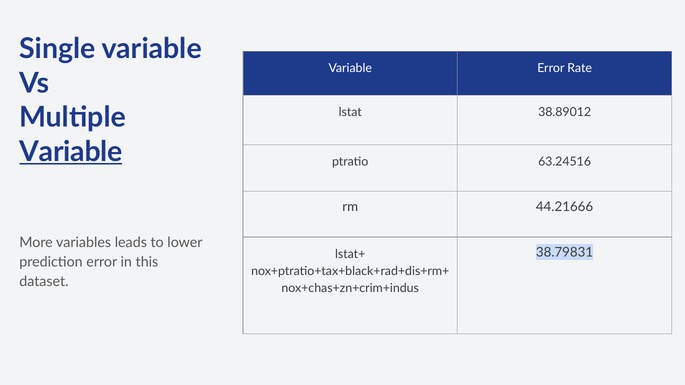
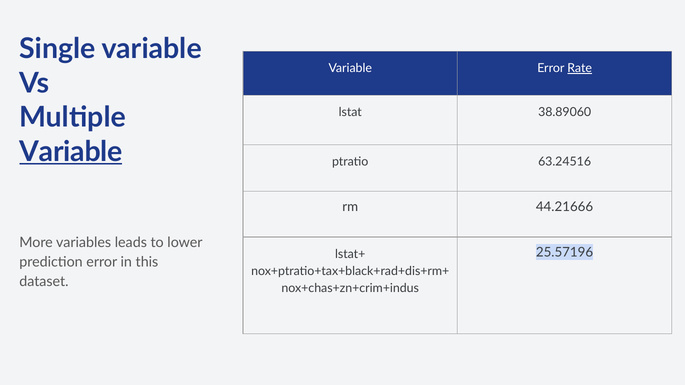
Rate underline: none -> present (580, 68)
38.89012: 38.89012 -> 38.89060 (565, 112)
38.79831: 38.79831 -> 25.57196 (565, 253)
